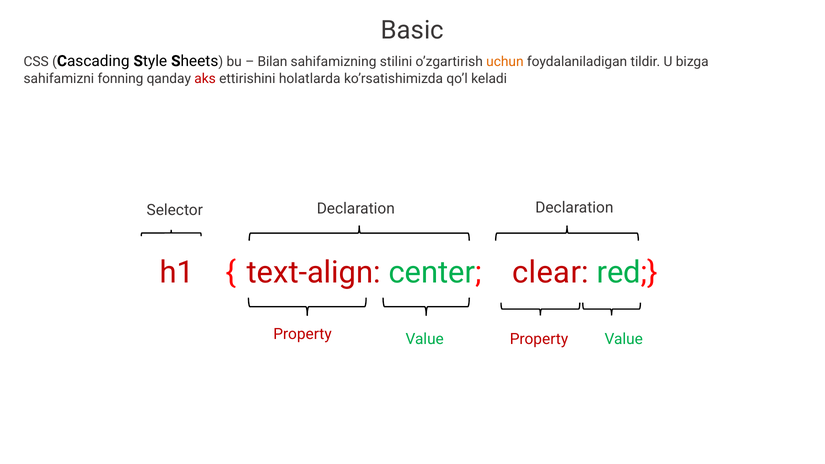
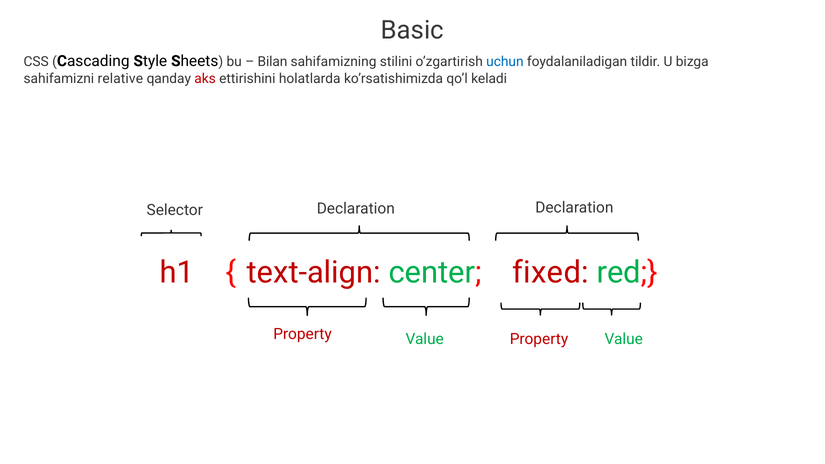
uchun colour: orange -> blue (505, 62)
fonning: fonning -> relative (120, 78)
clear: clear -> fixed (551, 273)
